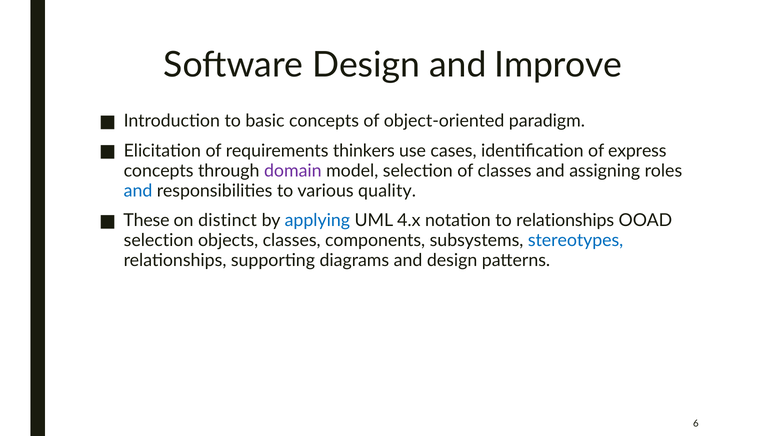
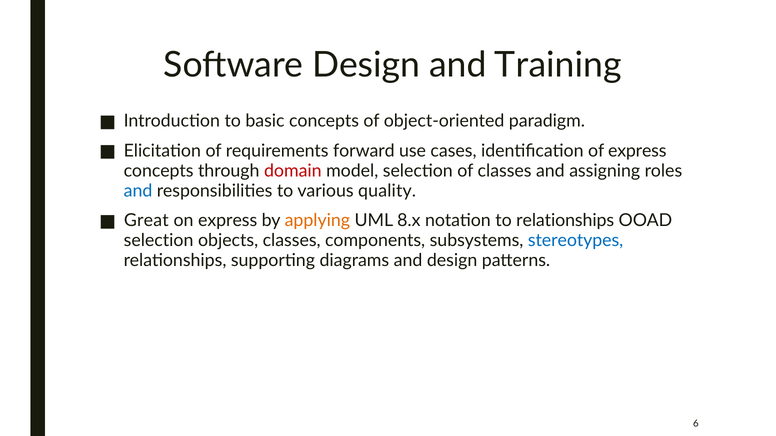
Improve: Improve -> Training (558, 65)
thinkers: thinkers -> forward (364, 151)
domain colour: purple -> red (293, 171)
These: These -> Great (146, 221)
on distinct: distinct -> express (228, 221)
applying colour: blue -> orange (317, 221)
4.x: 4.x -> 8.x (409, 221)
